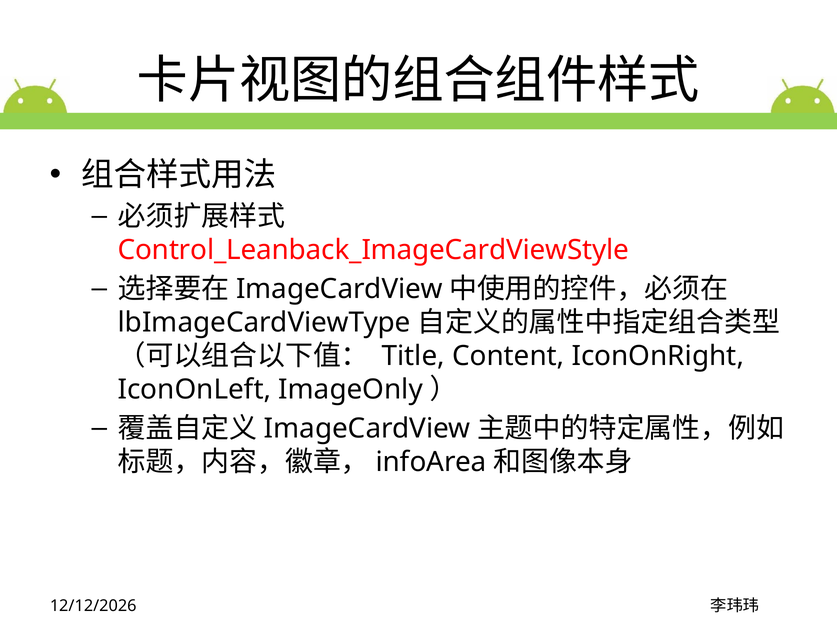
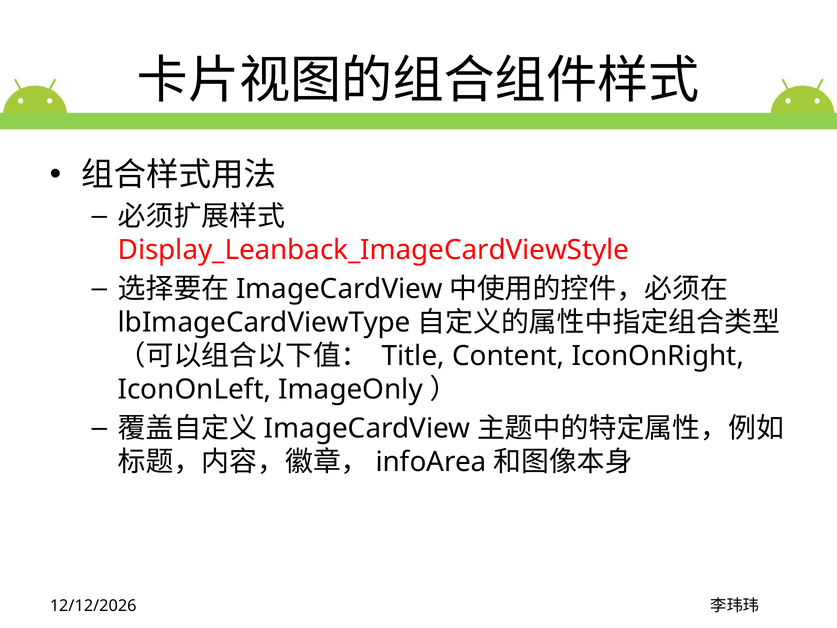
Control_Leanback_ImageCardViewStyle: Control_Leanback_ImageCardViewStyle -> Display_Leanback_ImageCardViewStyle (373, 250)
